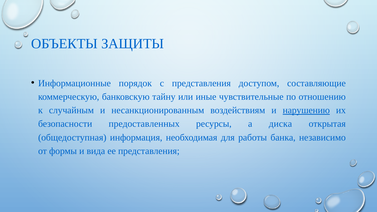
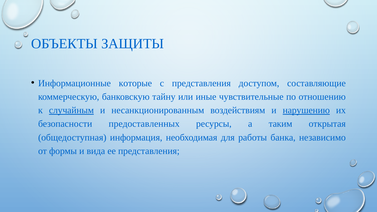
порядок: порядок -> которые (135, 83)
случайным underline: none -> present (71, 110)
диска: диска -> таким (281, 124)
